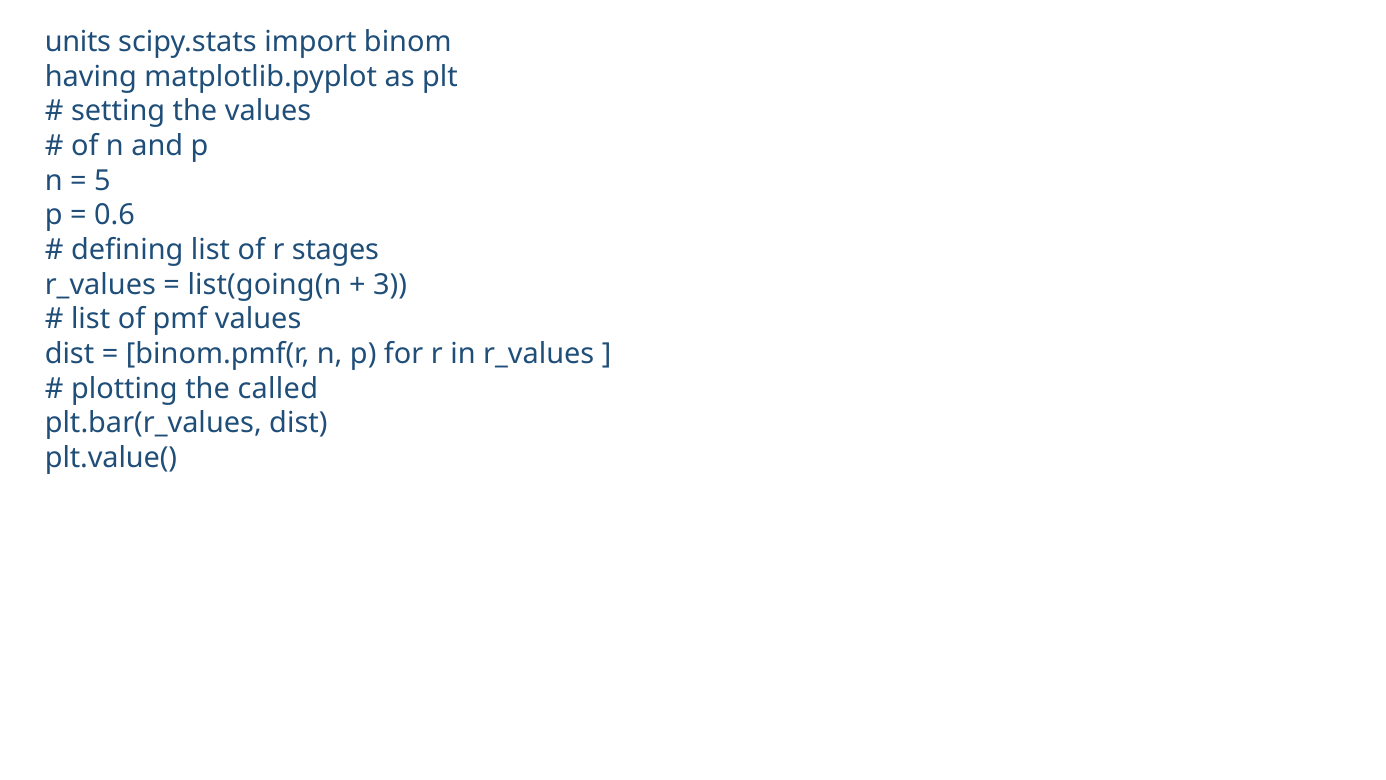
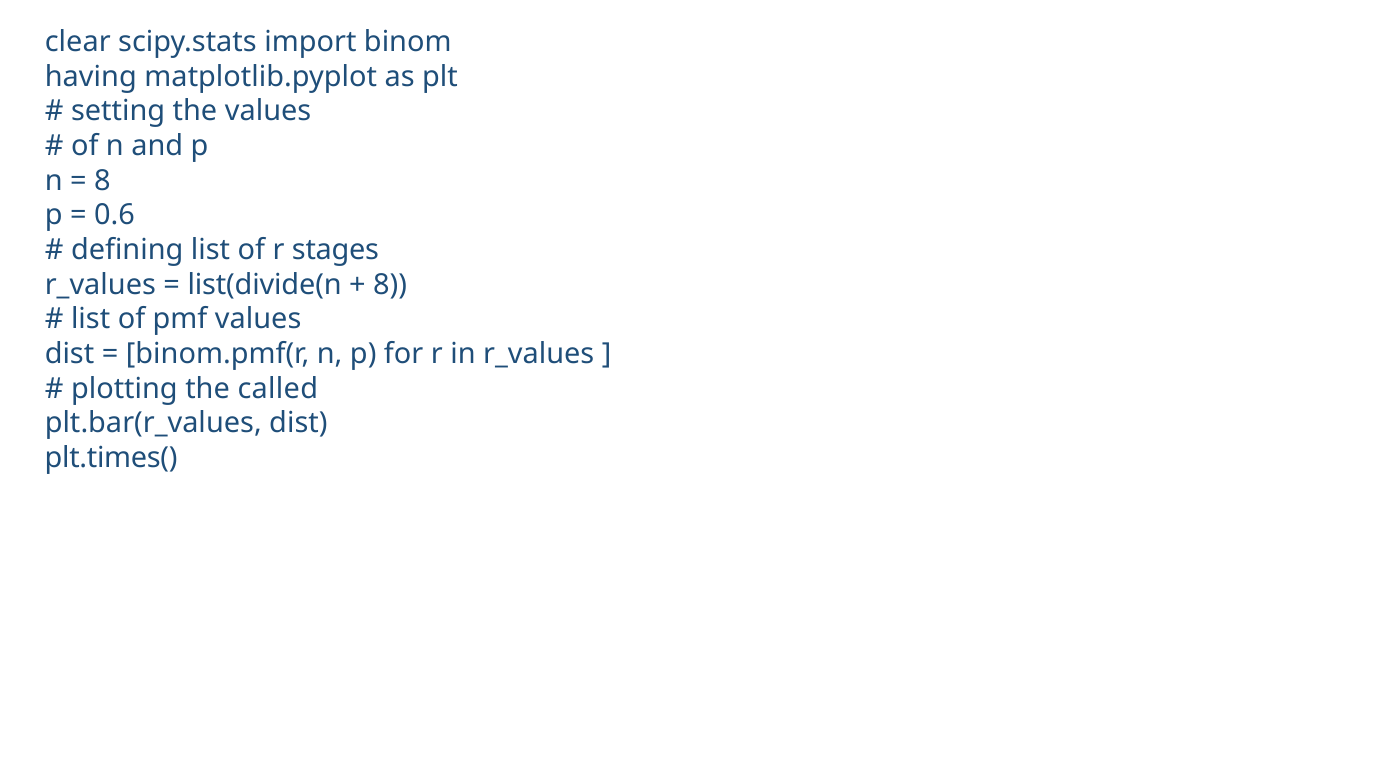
units: units -> clear (78, 42)
5: 5 -> 8 (102, 180)
list(going(n: list(going(n -> list(divide(n (265, 284)
3: 3 -> 8 (390, 284)
plt.value(: plt.value( -> plt.times( (111, 458)
